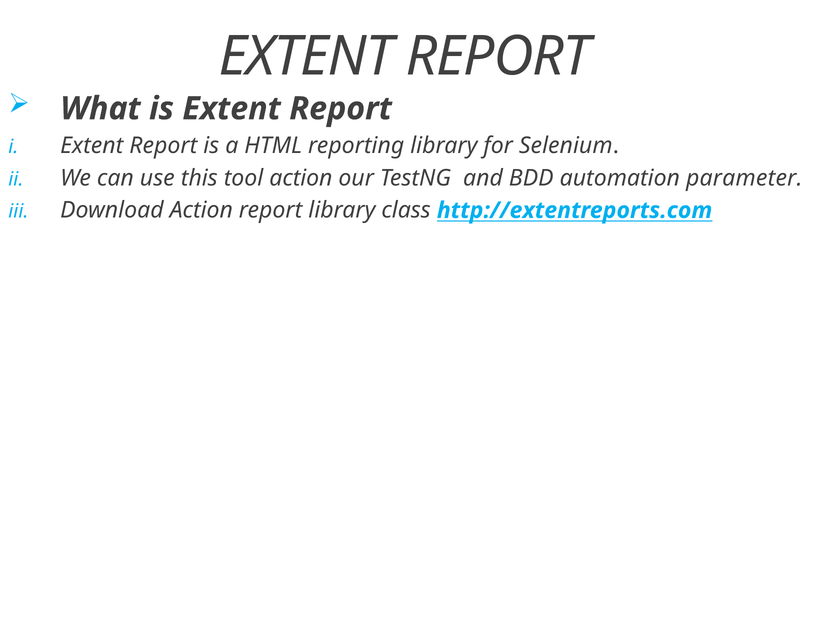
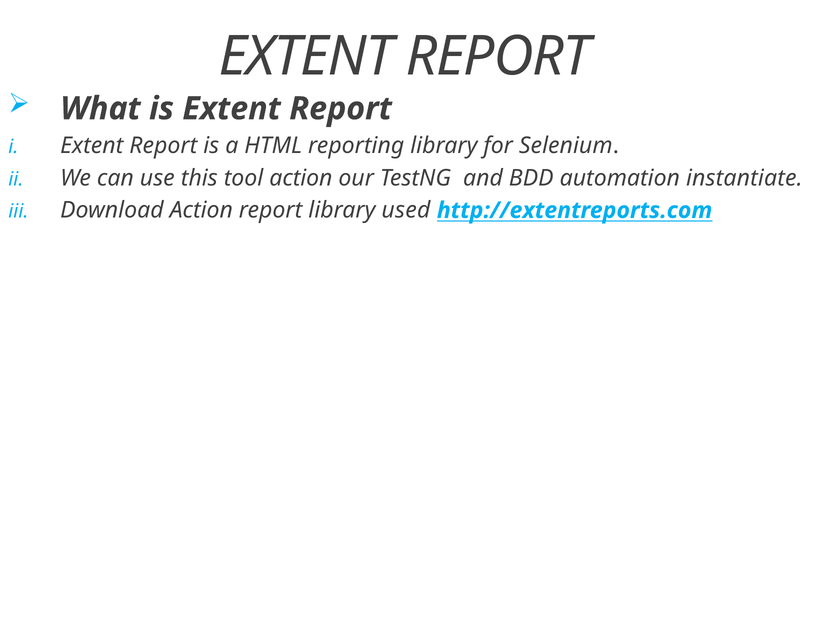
parameter: parameter -> instantiate (744, 178)
class: class -> used (406, 211)
